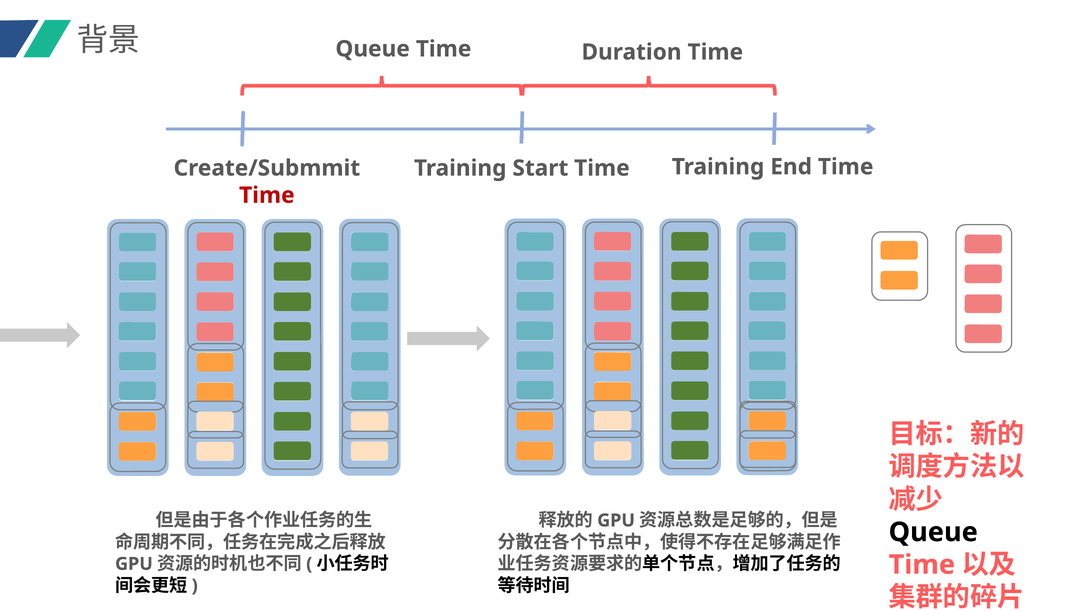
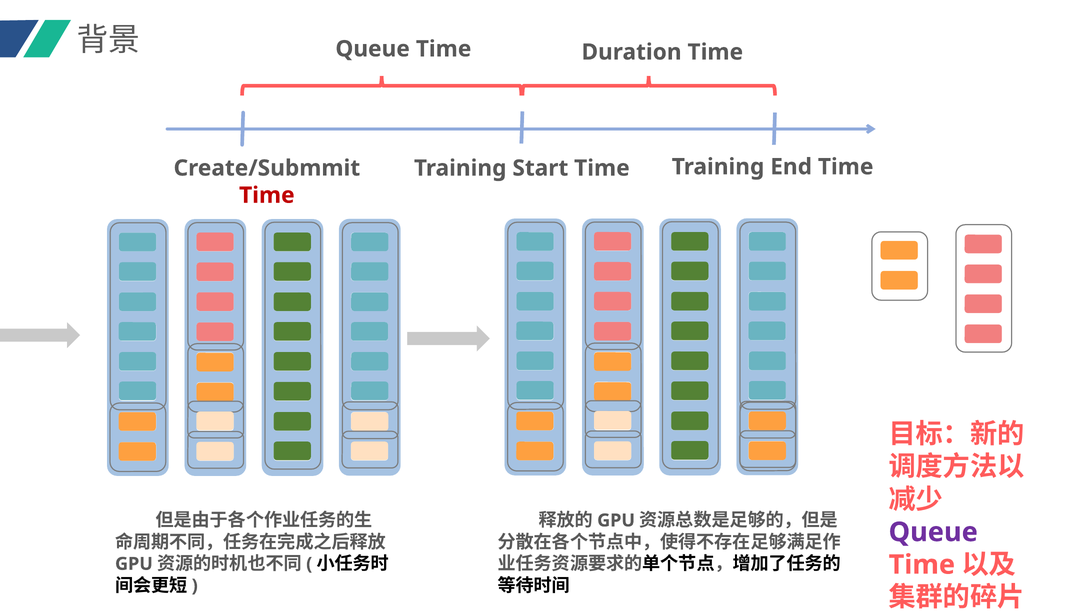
Queue colour: black -> purple (933, 533)
